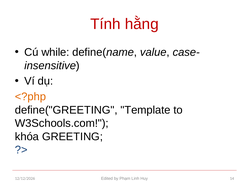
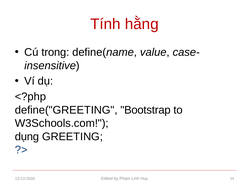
while: while -> trong (55, 52)
<?php colour: orange -> black (30, 97)
Template: Template -> Bootstrap (146, 110)
khóa: khóa -> dụng (27, 136)
